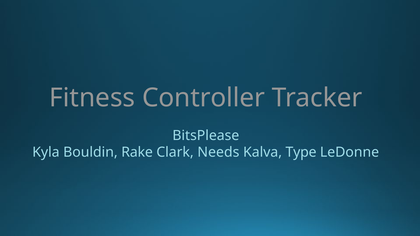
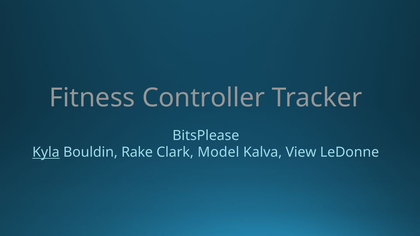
Kyla underline: none -> present (46, 152)
Needs: Needs -> Model (218, 152)
Type: Type -> View (301, 152)
